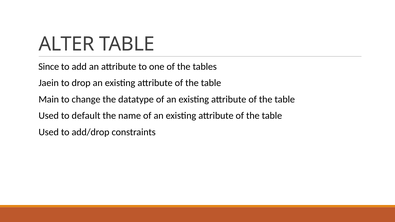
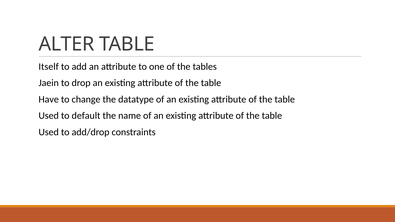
Since: Since -> Itself (49, 67)
Main: Main -> Have (49, 99)
